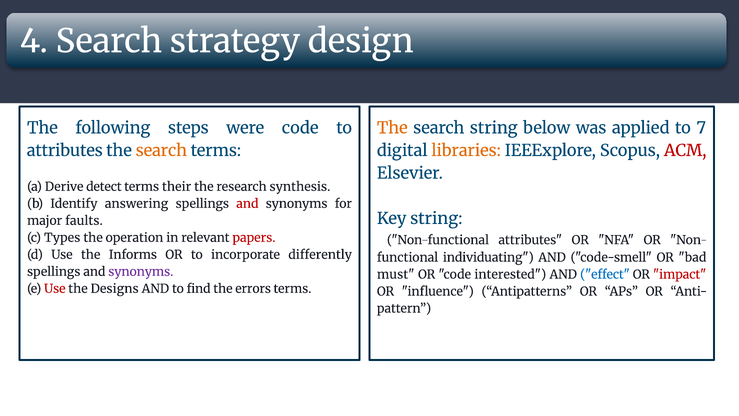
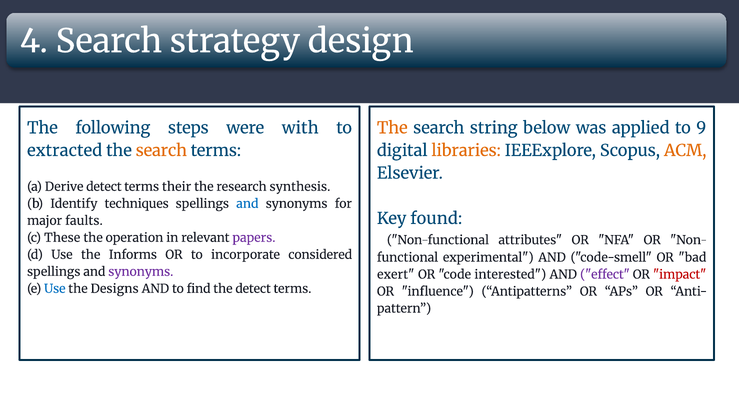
were code: code -> with (300, 128)
7: 7 -> 9 (701, 128)
attributes: attributes -> extracted (65, 151)
ACM colour: red -> orange (685, 151)
answering: answering -> techniques (137, 204)
and colour: red -> blue (247, 204)
Key string: string -> found (436, 218)
Types: Types -> These (62, 238)
papers colour: red -> purple (254, 238)
differently: differently -> considered (320, 255)
individuating: individuating -> experimental (488, 257)
must: must -> exert (396, 274)
effect colour: blue -> purple (605, 274)
Use colour: red -> blue (55, 289)
the errors: errors -> detect (253, 289)
